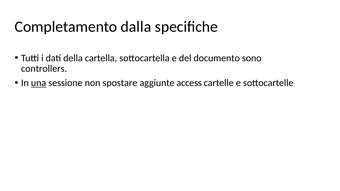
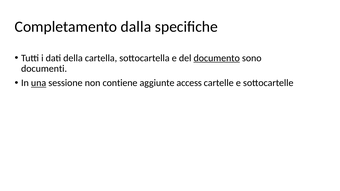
documento underline: none -> present (217, 58)
controllers: controllers -> documenti (44, 69)
spostare: spostare -> contiene (120, 83)
